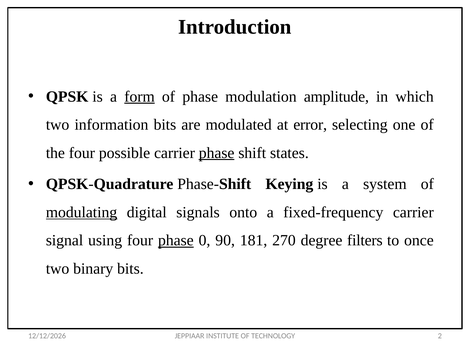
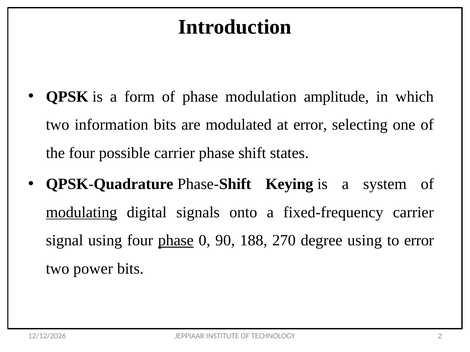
form underline: present -> none (140, 97)
phase underline: present -> none (217, 153)
181: 181 -> 188 (254, 241)
degree filters: filters -> using (365, 241)
to once: once -> error (419, 241)
binary: binary -> power (93, 269)
